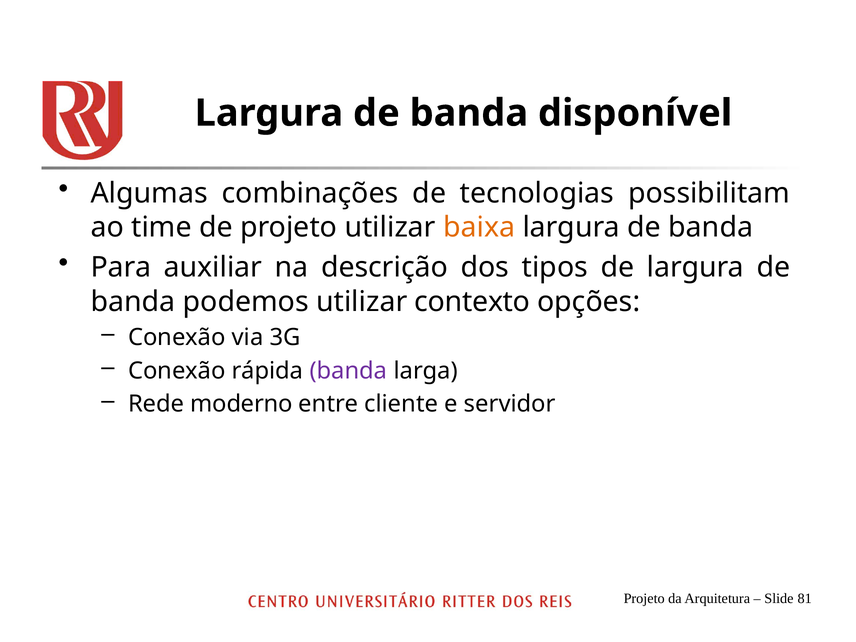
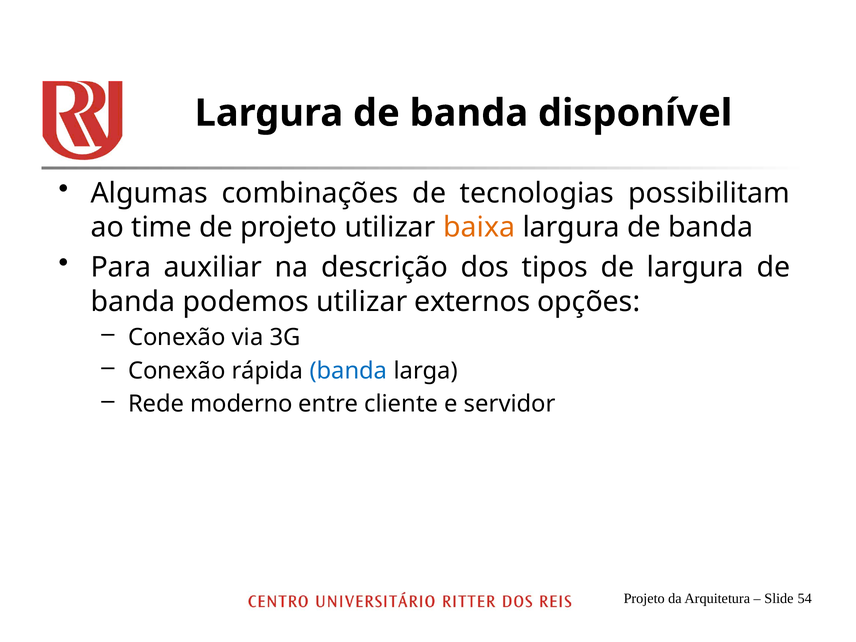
contexto: contexto -> externos (472, 302)
banda colour: purple -> blue (348, 371)
81: 81 -> 54 (805, 598)
